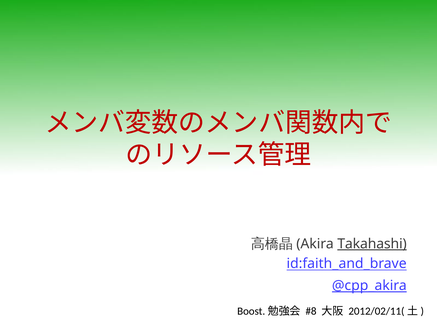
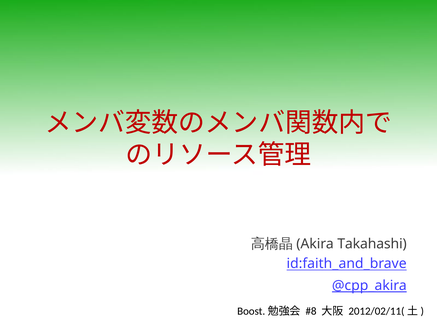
Takahashi underline: present -> none (372, 244)
